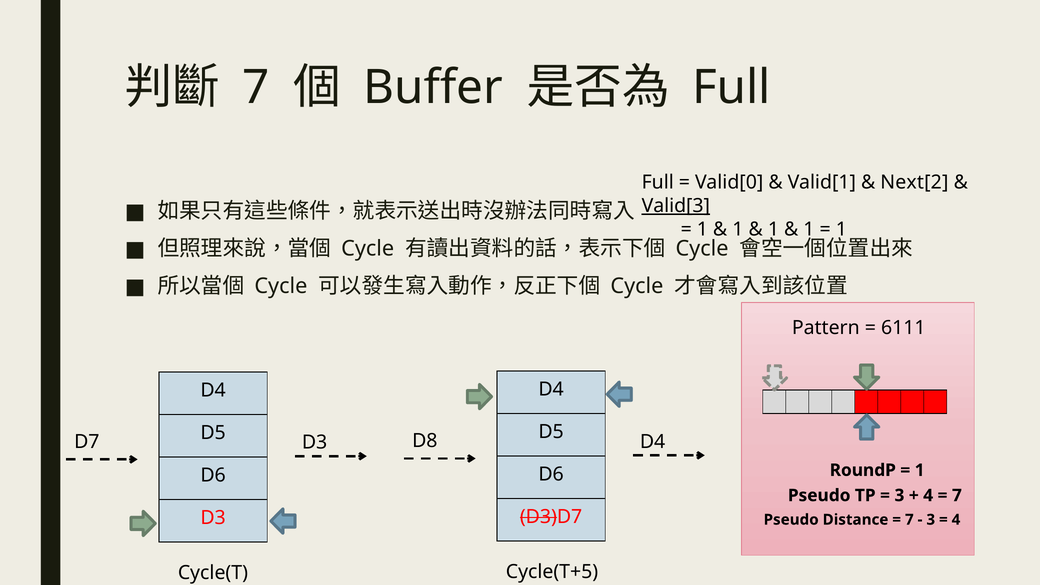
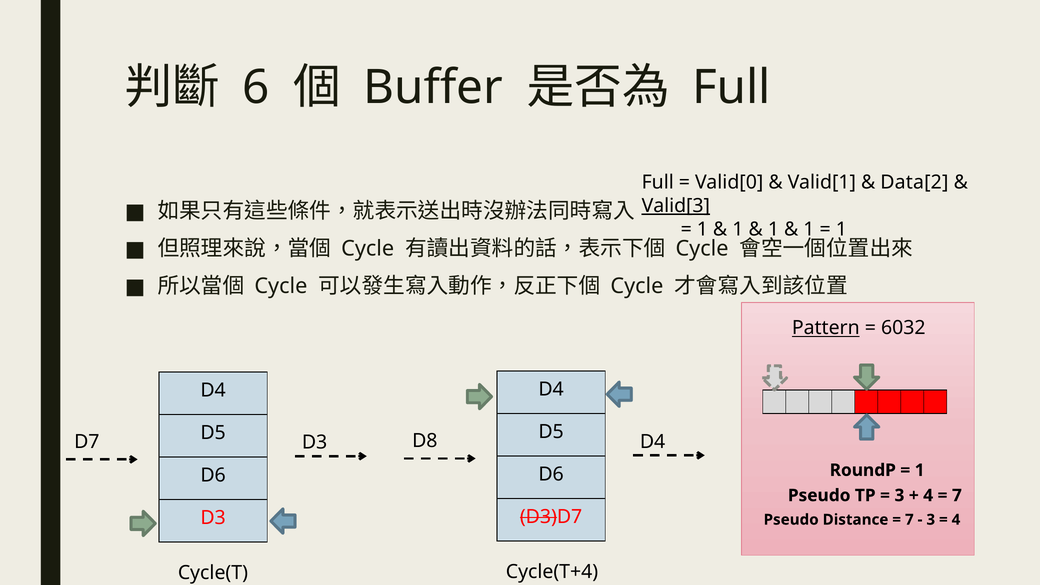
7: 7 -> 6 (256, 87)
Next[2: Next[2 -> Data[2 (914, 182)
Pattern underline: none -> present (826, 328)
6111: 6111 -> 6032 (903, 328)
Cycle(T+5: Cycle(T+5 -> Cycle(T+4 (552, 572)
